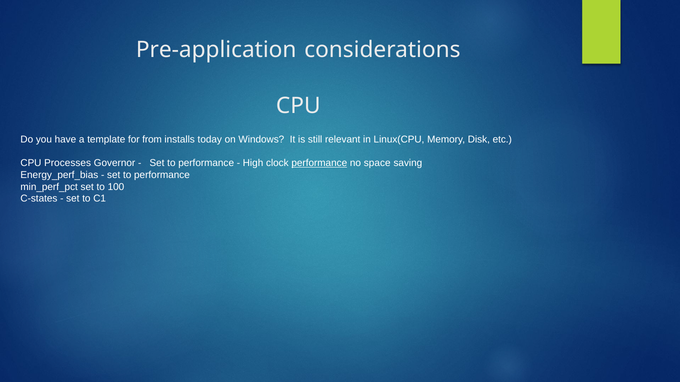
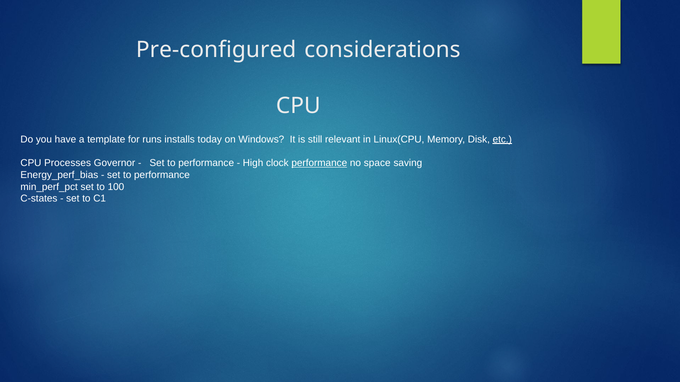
Pre-application: Pre-application -> Pre-configured (216, 50)
from: from -> runs (152, 139)
etc underline: none -> present (502, 139)
